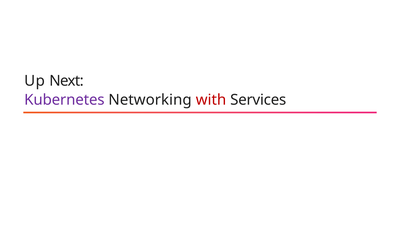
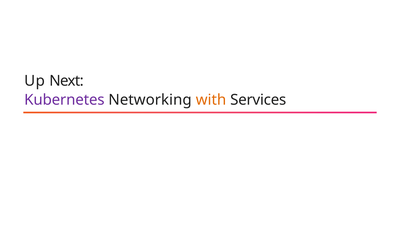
with colour: red -> orange (211, 100)
